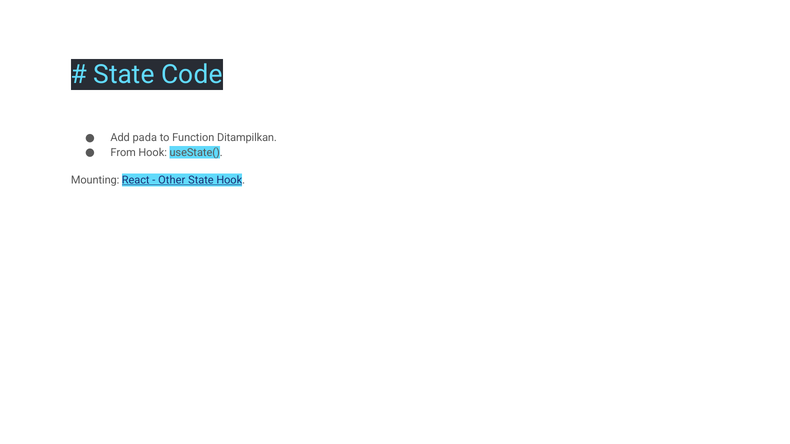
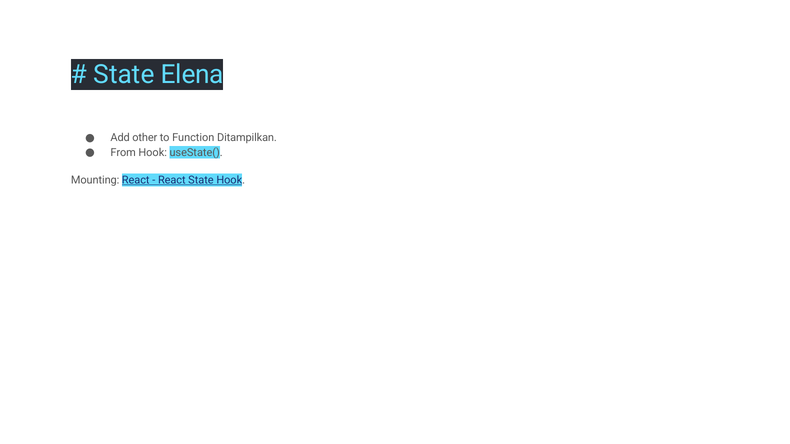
Code: Code -> Elena (192, 75)
pada: pada -> other (145, 138)
Other: Other -> React (172, 180)
